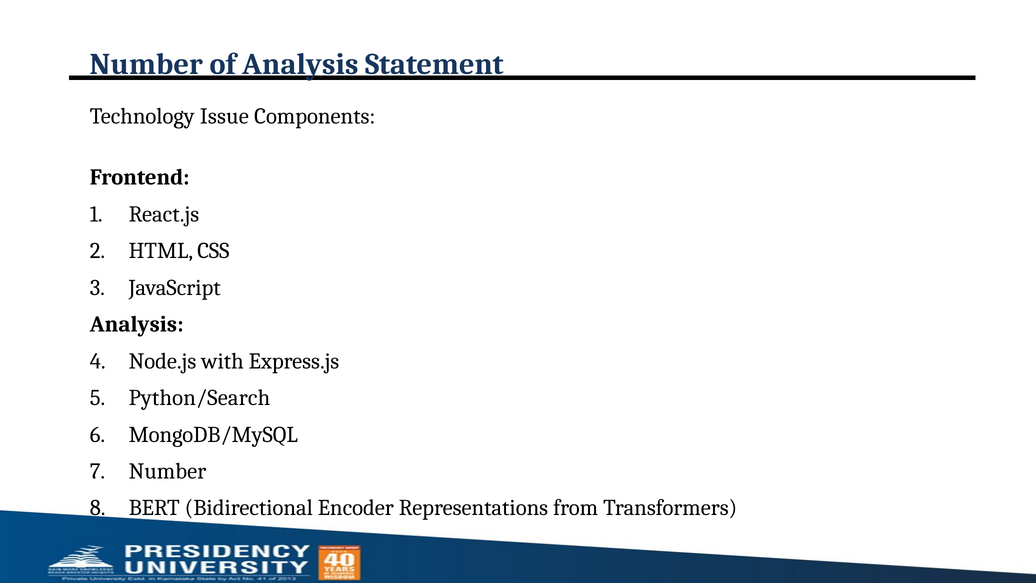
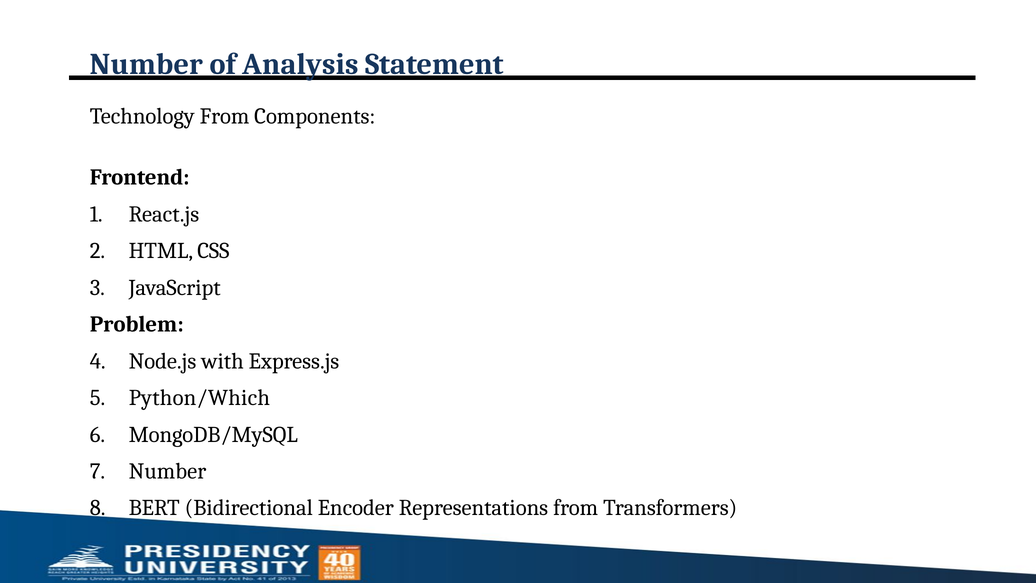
Technology Issue: Issue -> From (225, 116)
Analysis: Analysis -> Problem (137, 324)
Python/Search: Python/Search -> Python/Which (199, 398)
